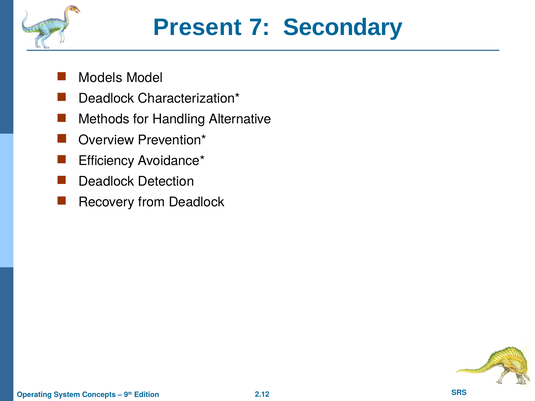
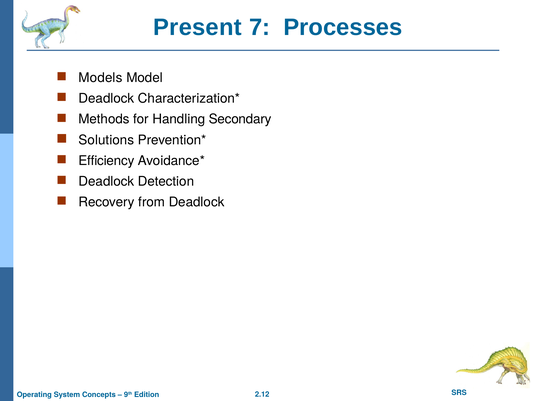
Secondary: Secondary -> Processes (343, 27)
Alternative: Alternative -> Secondary (240, 119)
Overview: Overview -> Solutions (106, 140)
